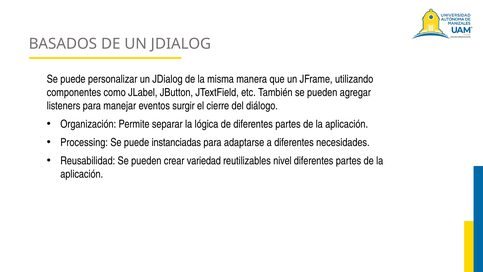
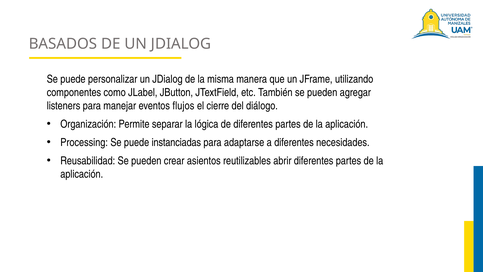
surgir: surgir -> flujos (183, 106)
variedad: variedad -> asientos (204, 161)
nivel: nivel -> abrir (282, 161)
